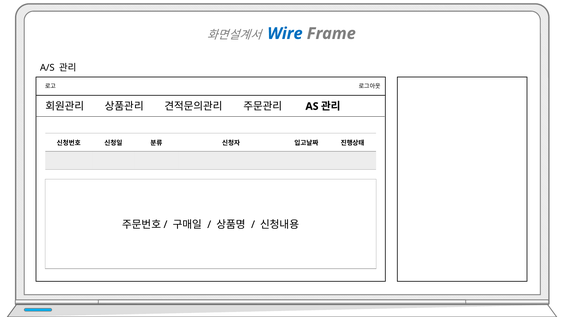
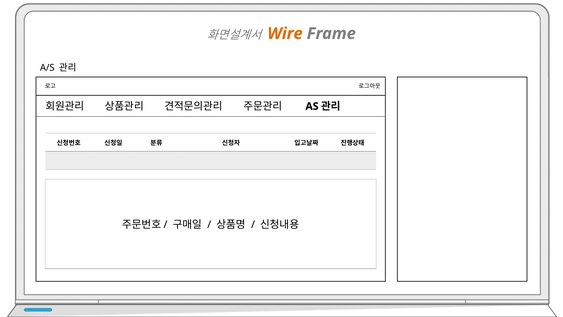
Wire colour: blue -> orange (285, 33)
